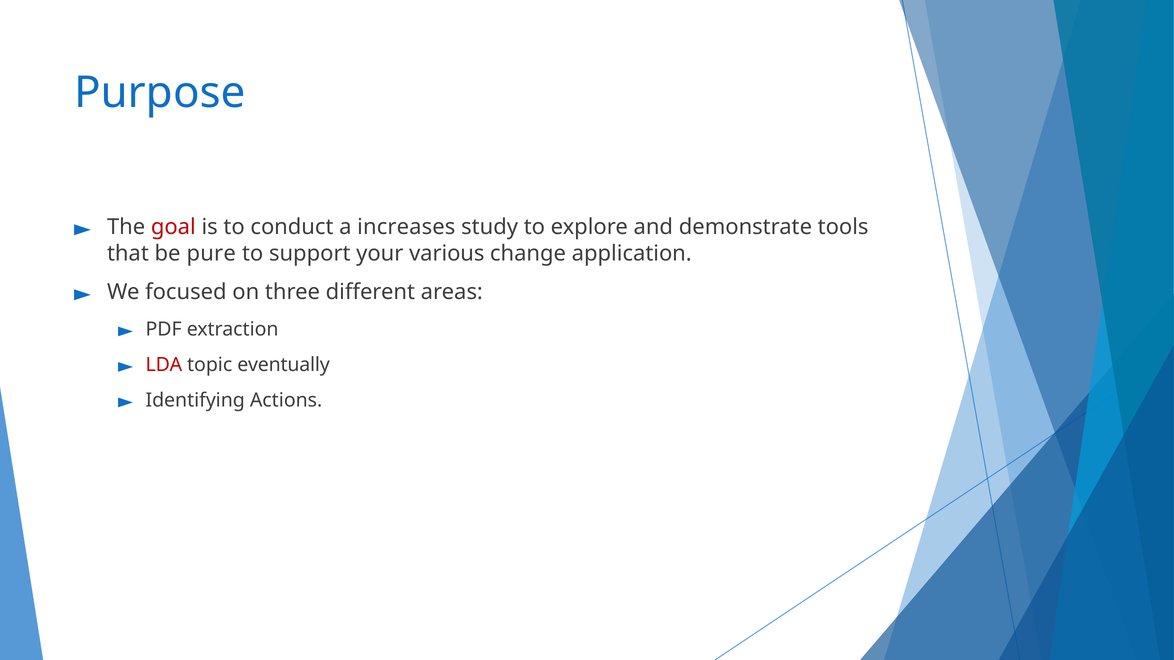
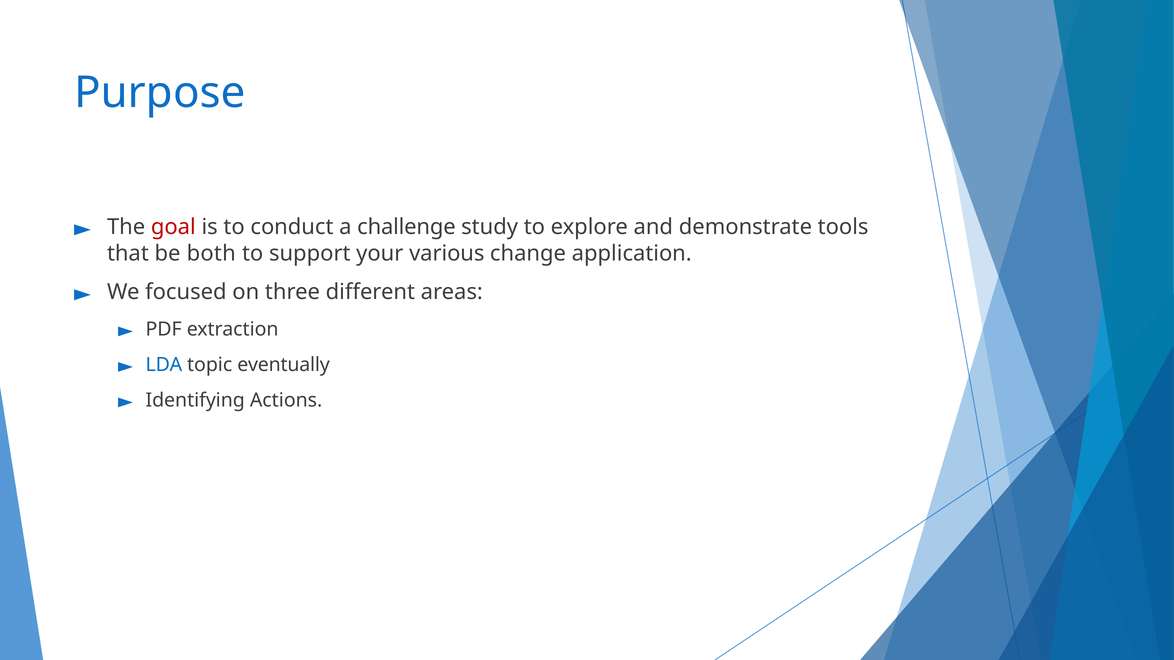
increases: increases -> challenge (406, 227)
pure: pure -> both (211, 254)
LDA colour: red -> blue (164, 365)
